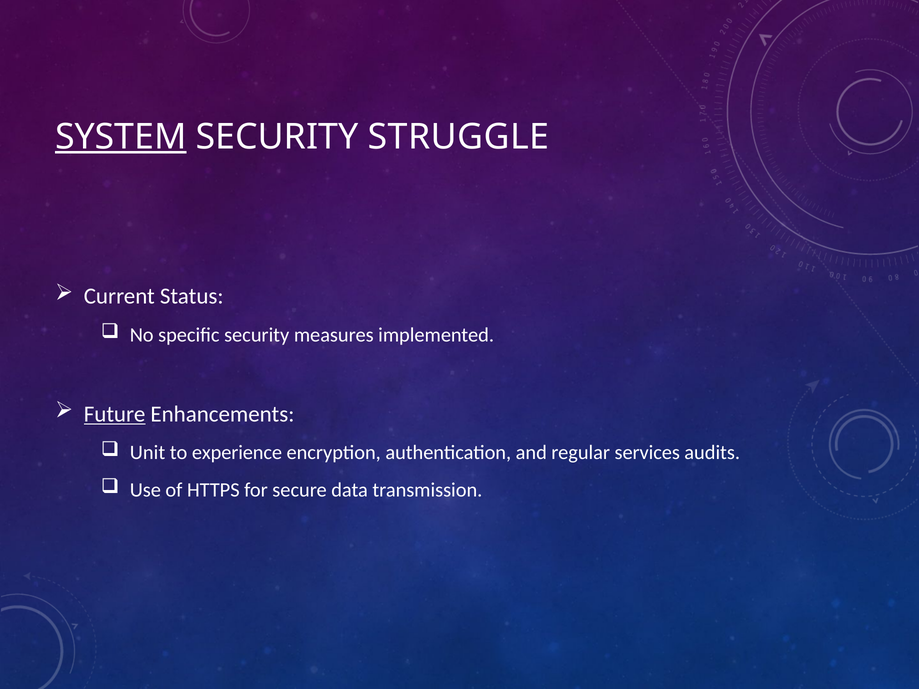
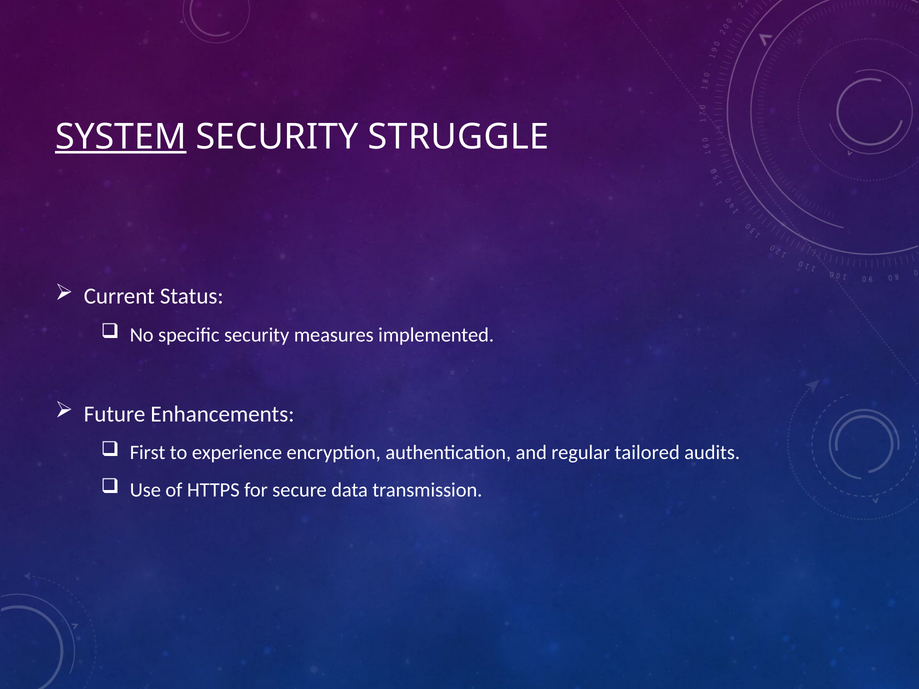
Future underline: present -> none (115, 414)
Unit: Unit -> First (148, 453)
services: services -> tailored (647, 453)
